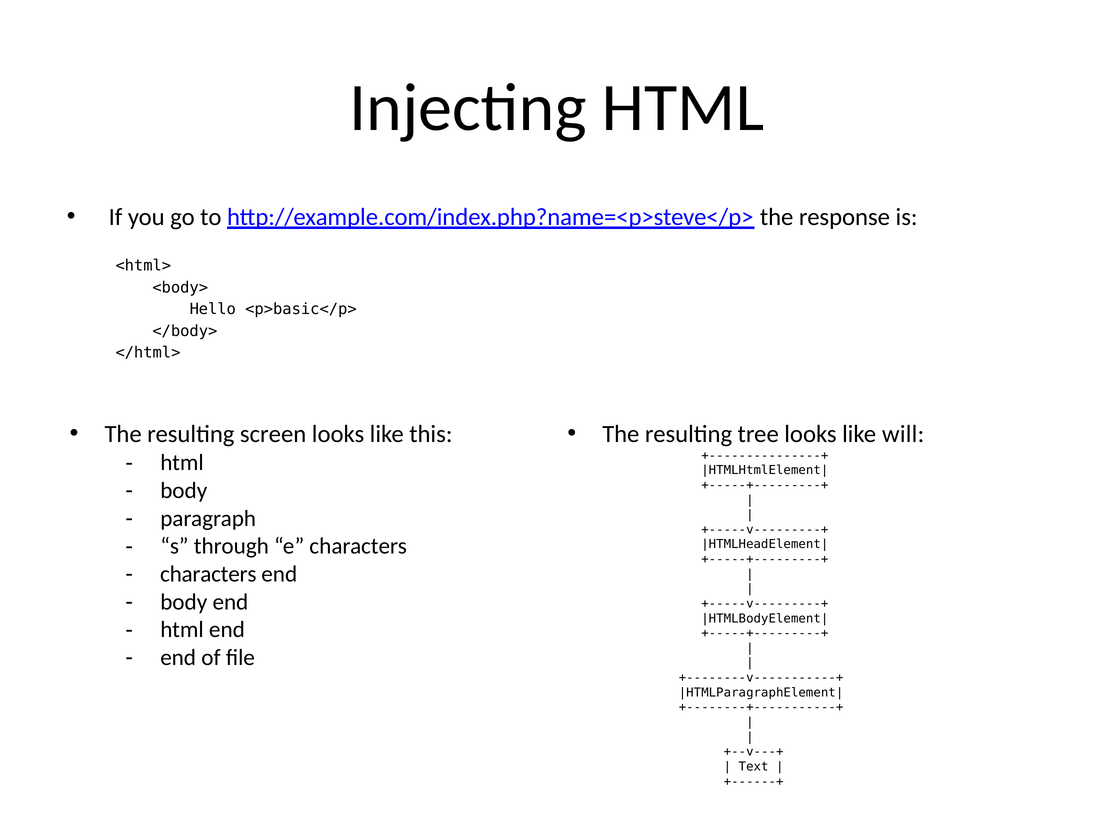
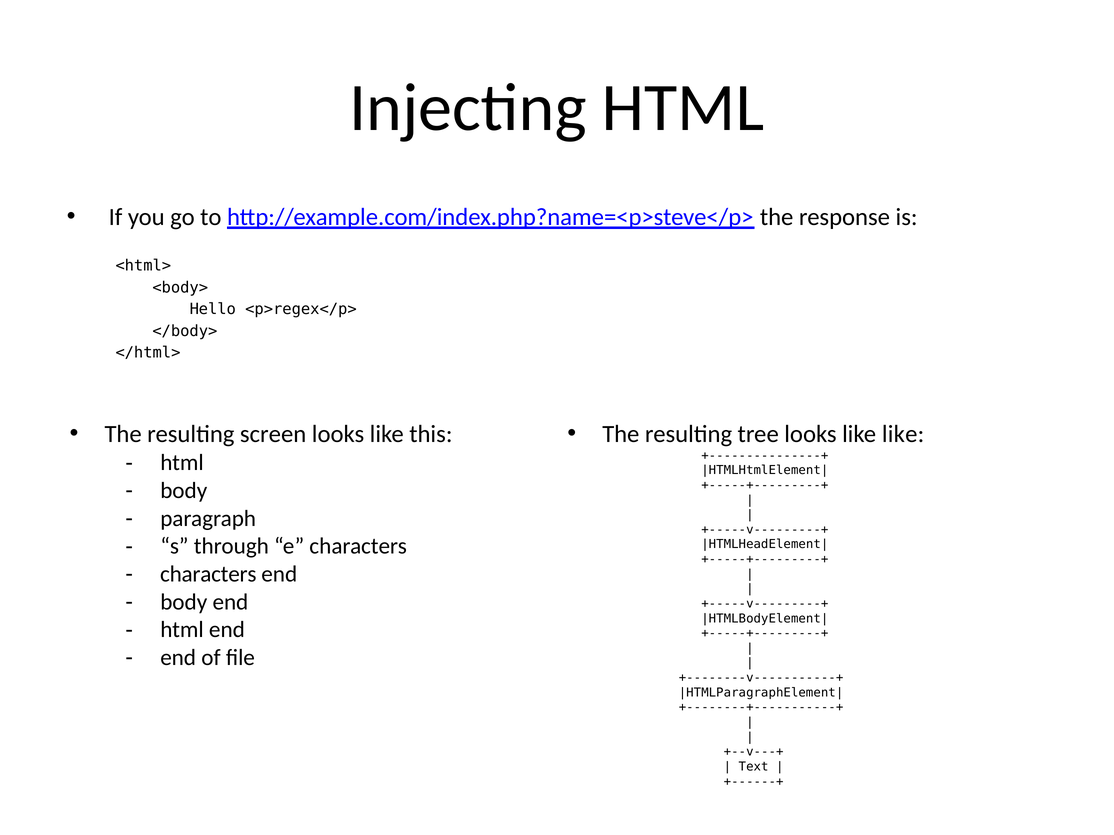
<p>basic</p>: <p>basic</p> -> <p>regex</p> (301, 309)
like will: will -> like (903, 434)
